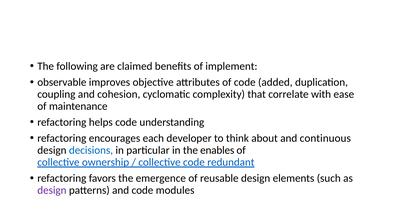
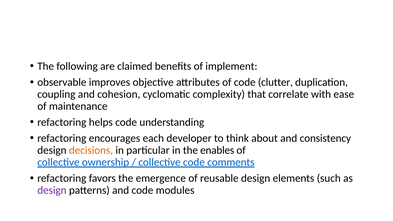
added: added -> clutter (275, 82)
continuous: continuous -> consistency (325, 138)
decisions colour: blue -> orange (91, 150)
redundant: redundant -> comments (231, 162)
